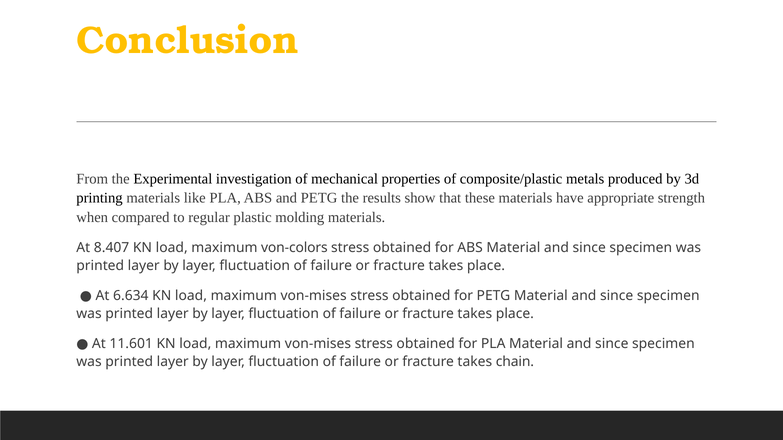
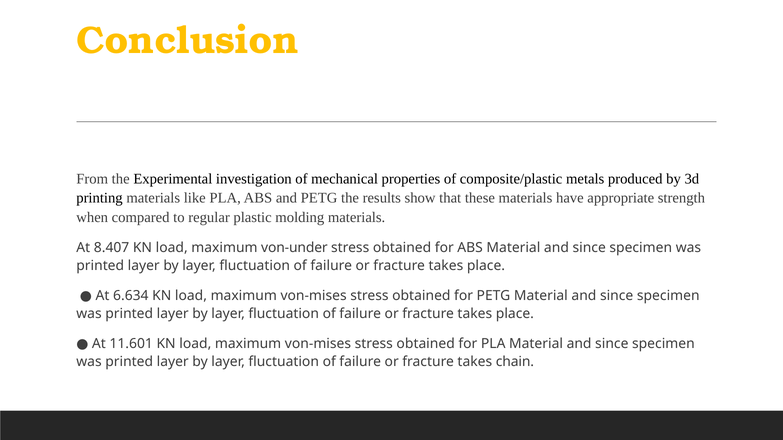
von-colors: von-colors -> von-under (294, 248)
